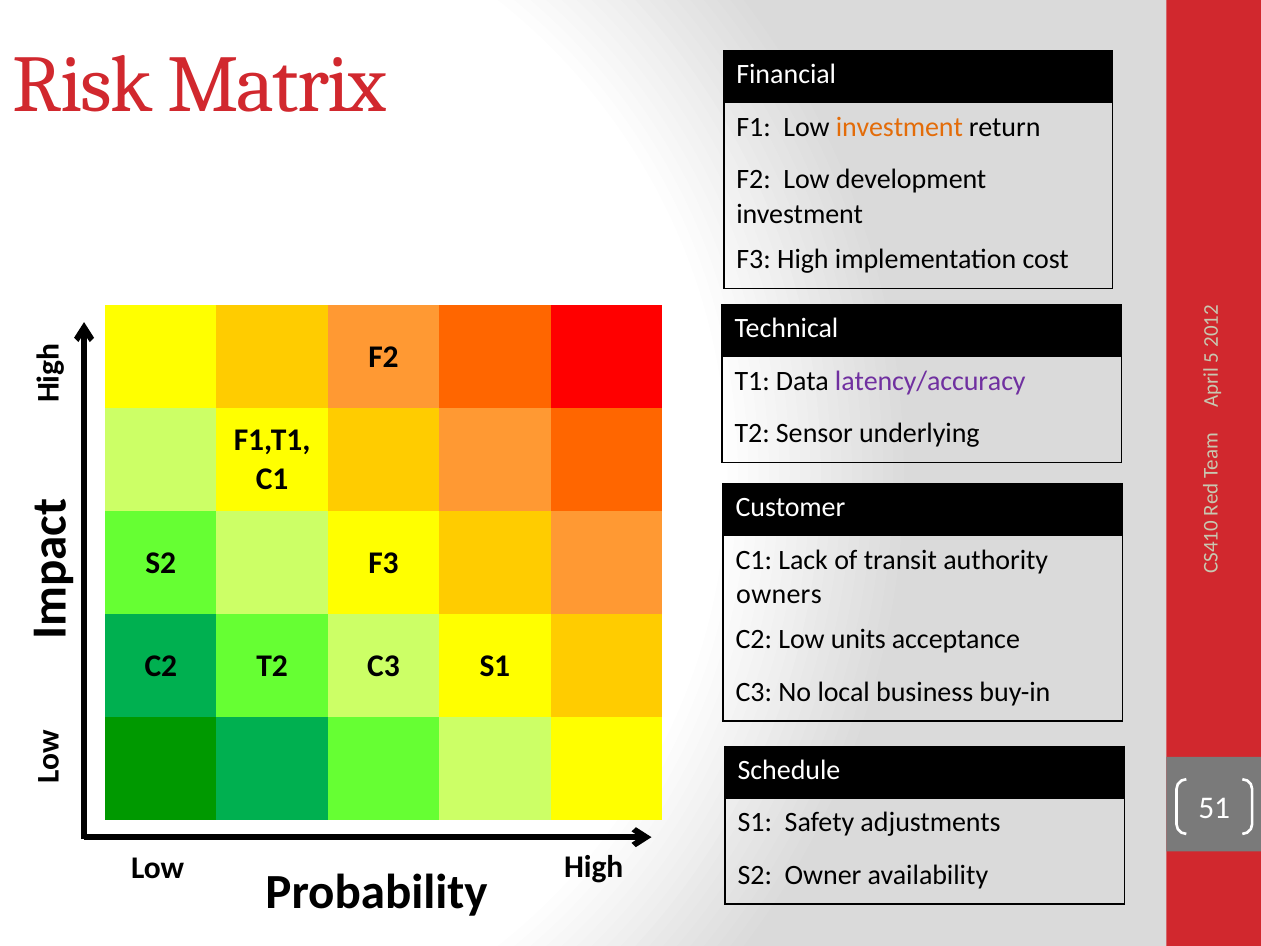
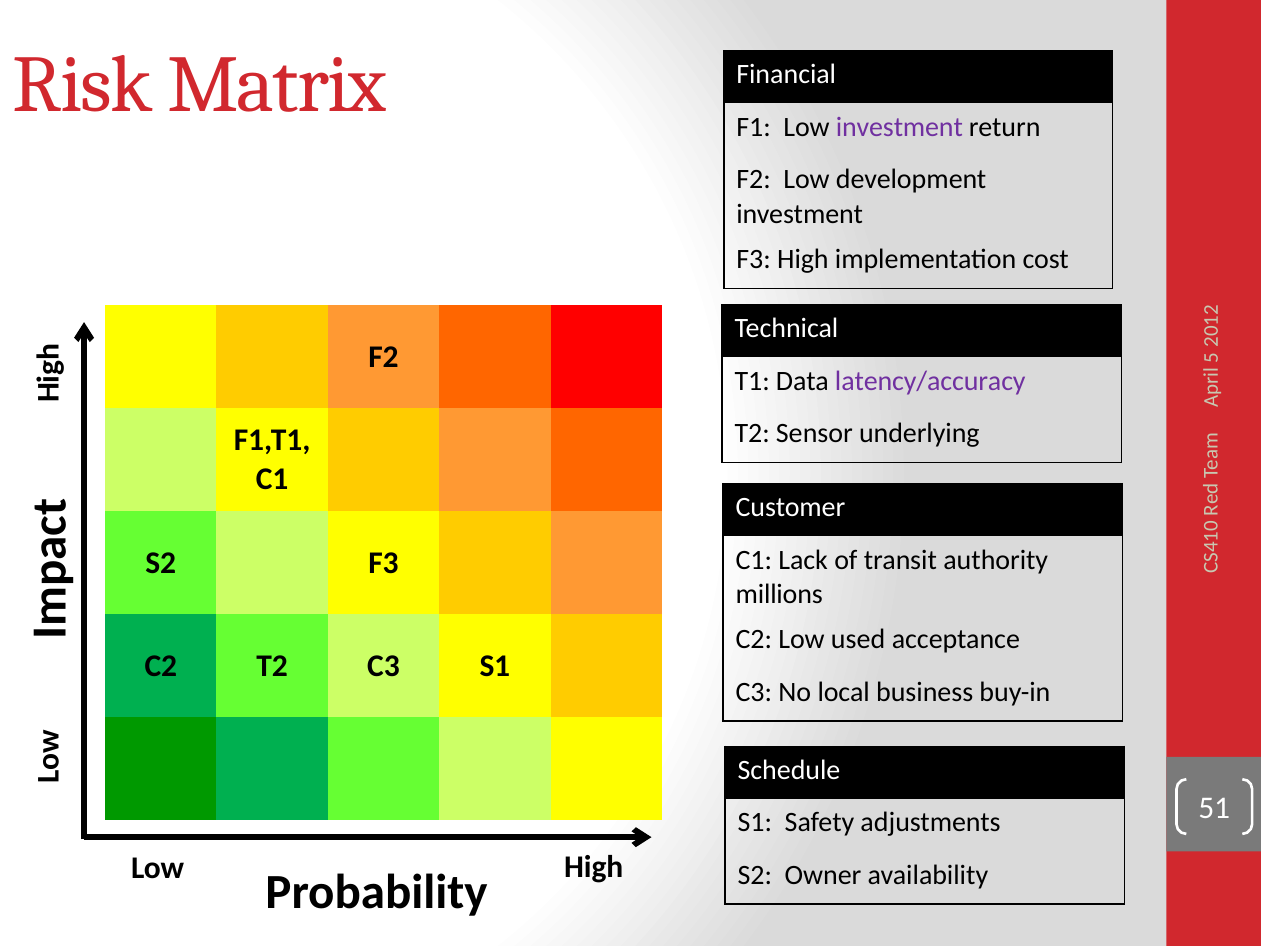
investment colour: orange -> purple (899, 127)
owners: owners -> millions (779, 594)
units: units -> used (858, 640)
